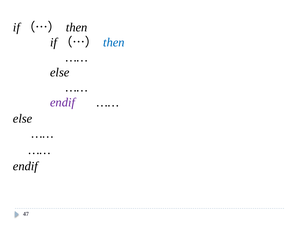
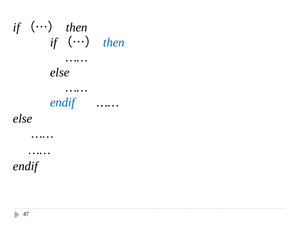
endif colour: purple -> blue (63, 102)
